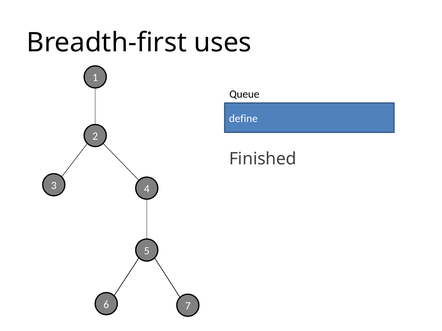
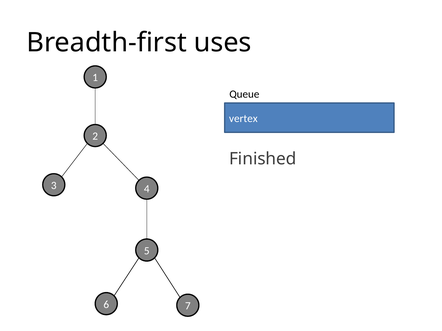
define: define -> vertex (243, 119)
